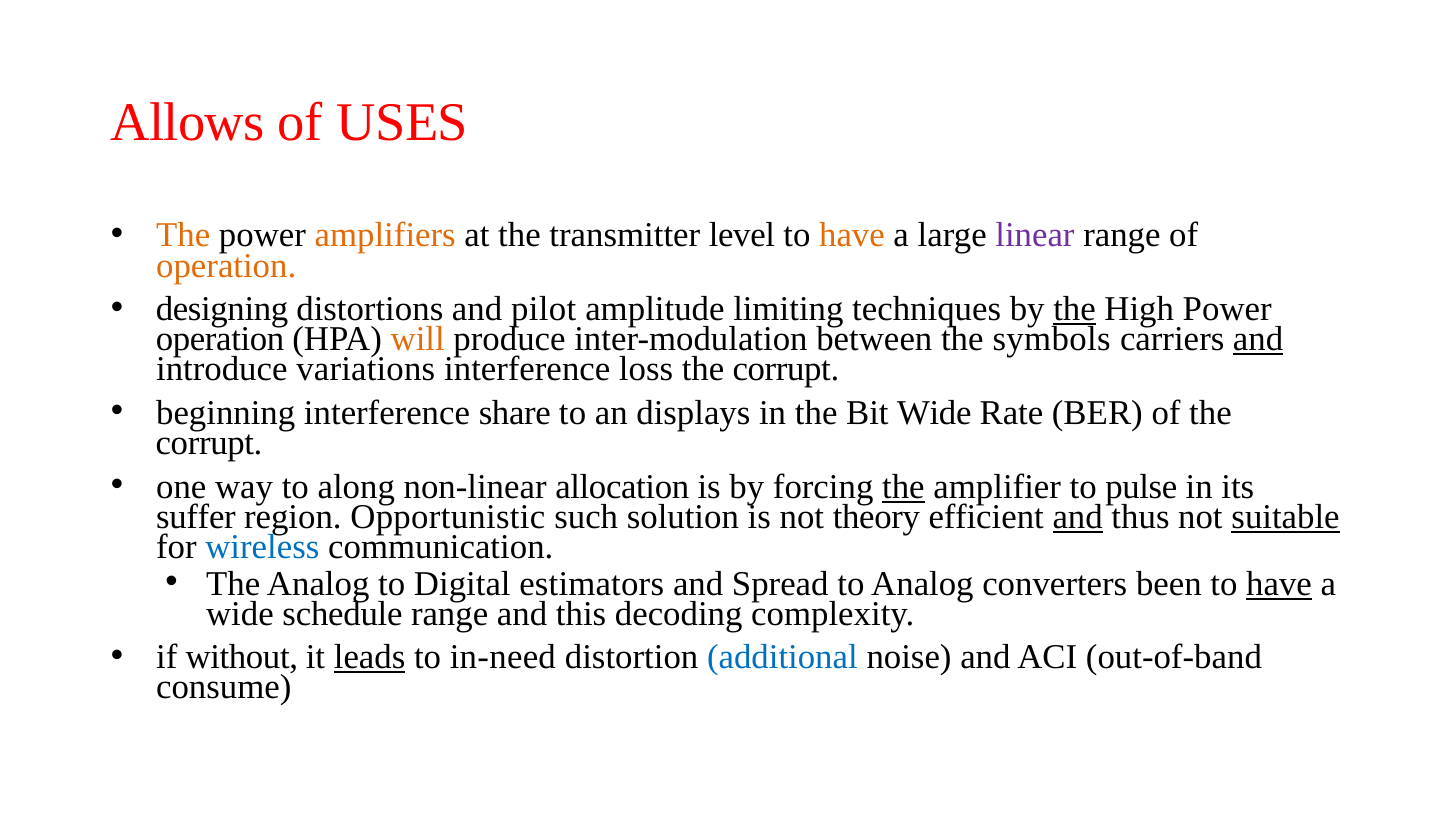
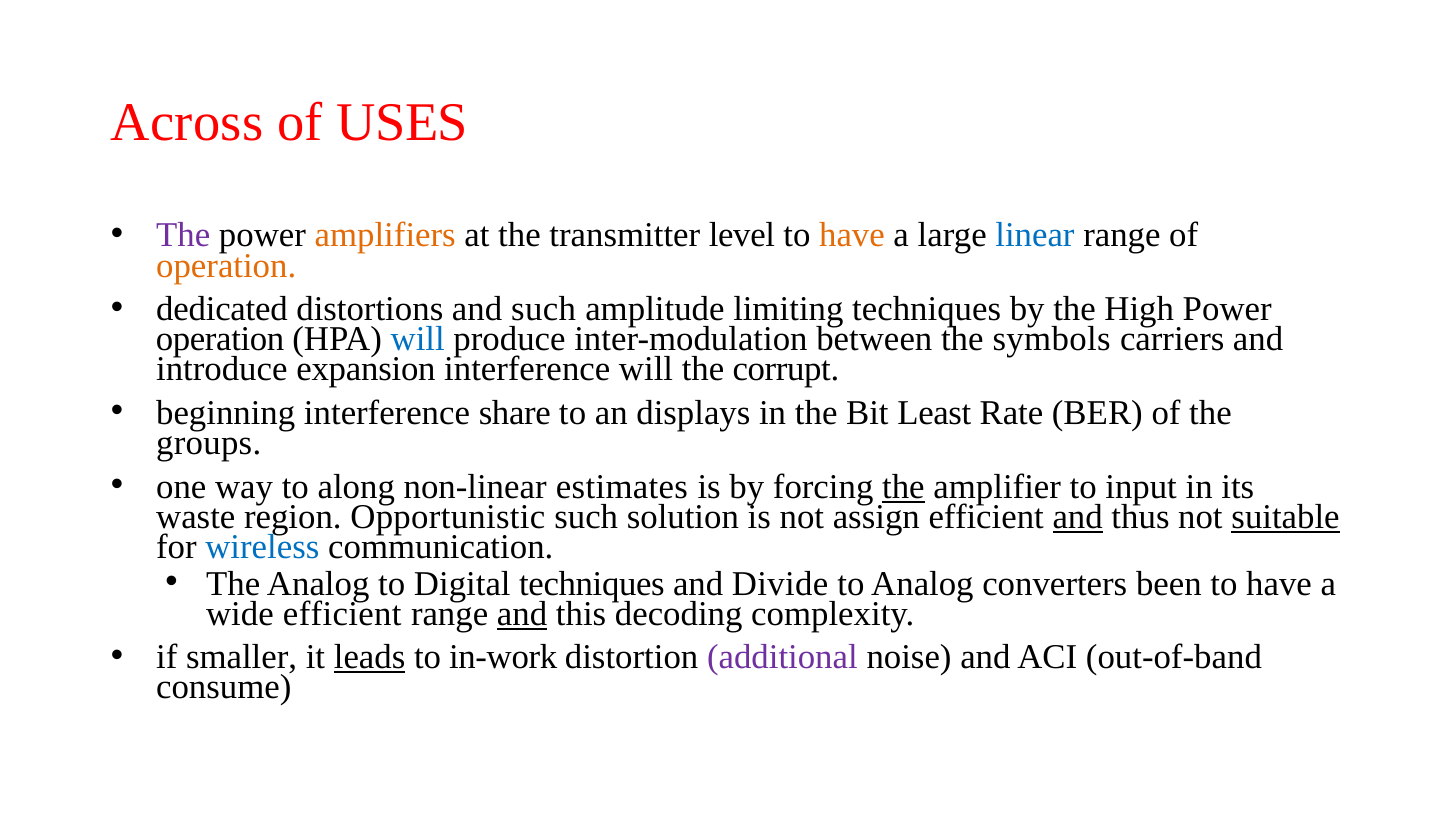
Allows: Allows -> Across (187, 122)
The colour: orange -> purple (183, 236)
linear colour: purple -> blue (1035, 236)
designing: designing -> dedicated (222, 309)
and pilot: pilot -> such (544, 309)
the underline: present -> none (1074, 309)
will colour: orange -> blue (418, 339)
and underline: present -> none (1258, 339)
variations: variations -> expansion (366, 369)
interference loss: loss -> will (646, 369)
Bit Wide: Wide -> Least (934, 413)
corrupt: corrupt -> groups (209, 443)
allocation: allocation -> estimates (622, 487)
pulse: pulse -> input (1141, 487)
suffer: suffer -> waste (196, 517)
theory: theory -> assign (876, 517)
Digital estimators: estimators -> techniques (592, 584)
Spread: Spread -> Divide (780, 584)
have underline: present -> none (1279, 584)
wide schedule: schedule -> efficient (342, 614)
and underline: none -> present (522, 614)
without: without -> smaller (242, 658)
in-need: in-need -> in-work (503, 658)
additional colour: blue -> purple (782, 658)
